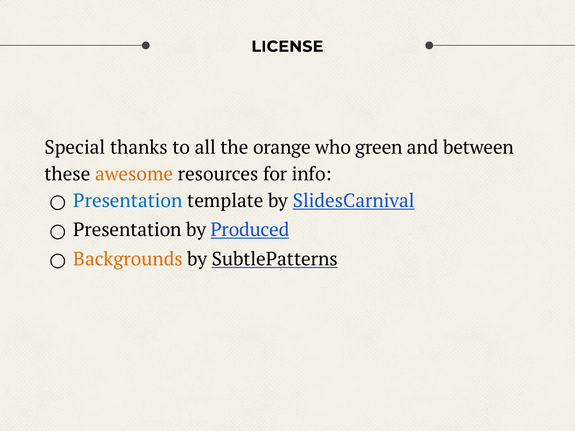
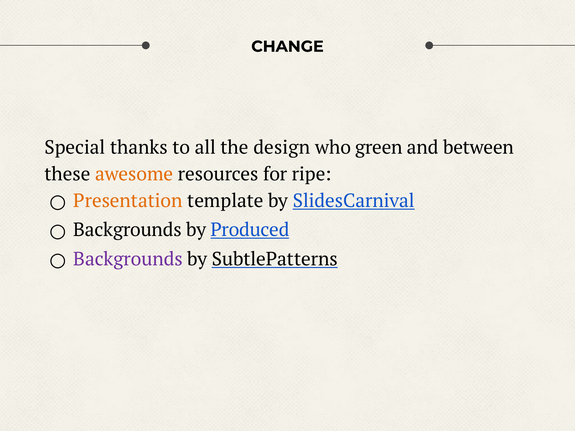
LICENSE: LICENSE -> CHANGE (287, 47)
orange: orange -> design (282, 148)
info: info -> ripe (312, 174)
Presentation colour: blue -> orange (128, 201)
Presentation: Presentation -> Backgrounds (127, 230)
Backgrounds colour: orange -> purple (128, 259)
